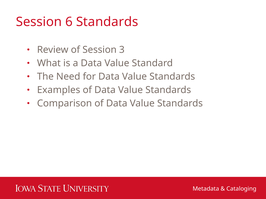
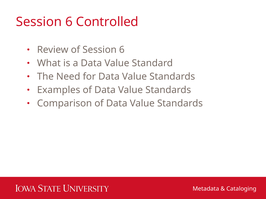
6 Standards: Standards -> Controlled (107, 22)
of Session 3: 3 -> 6 (122, 50)
